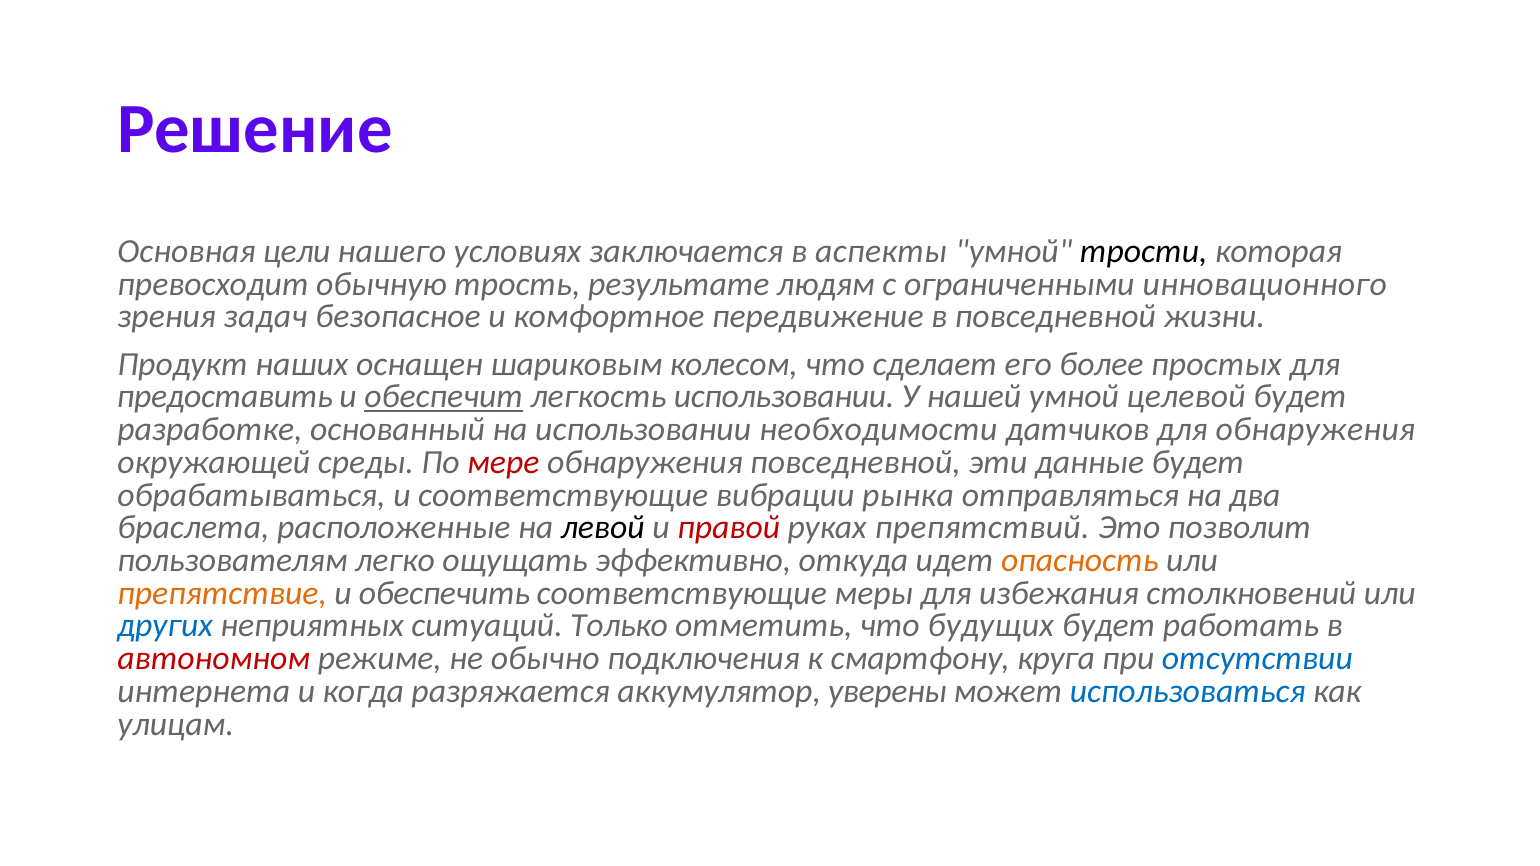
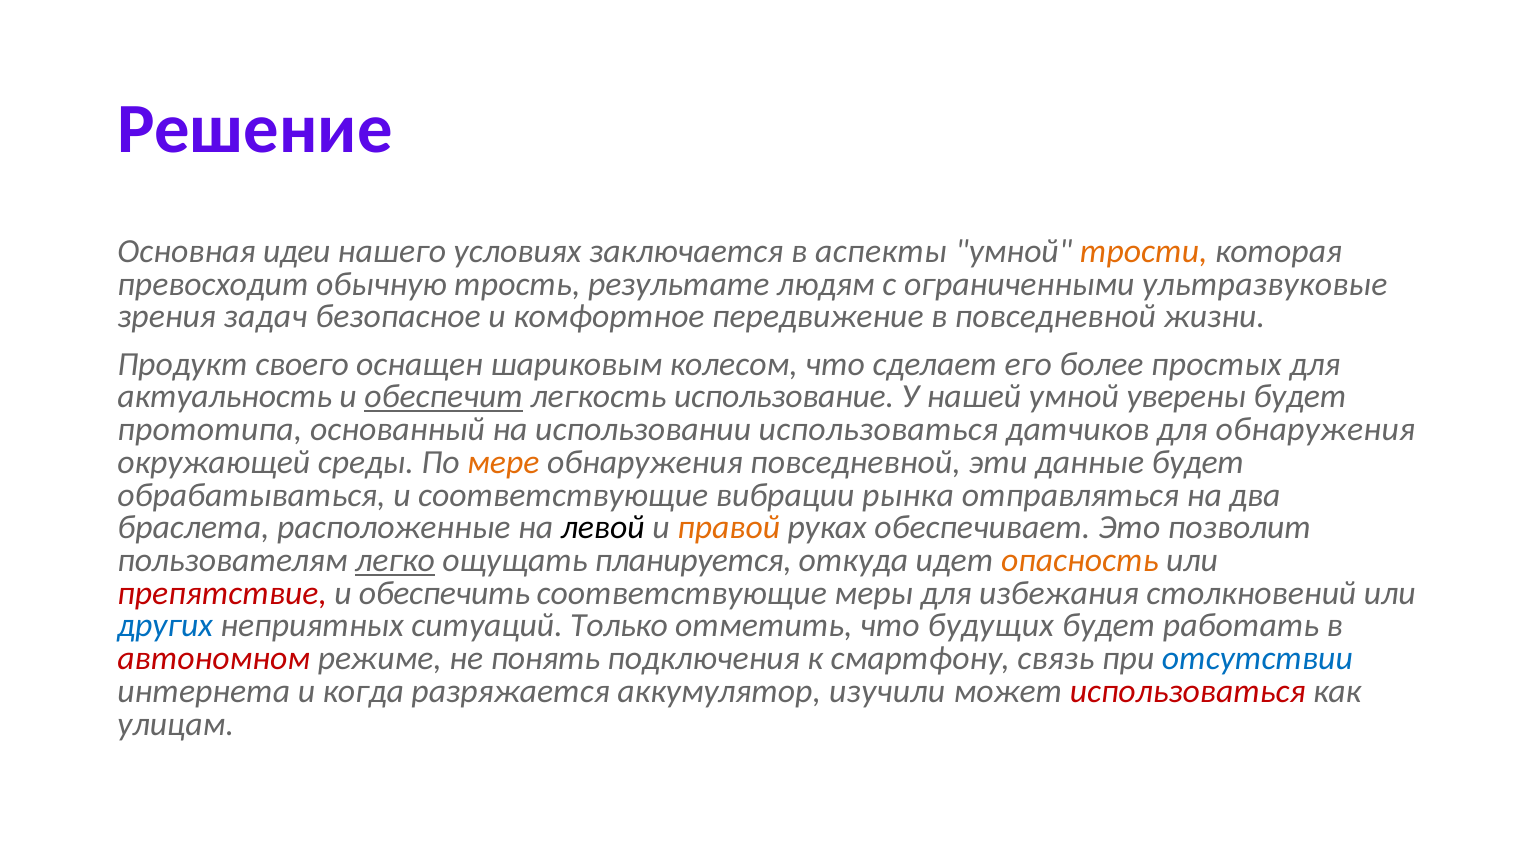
цели: цели -> идеи (297, 251)
трости colour: black -> orange (1144, 251)
инновационного: инновационного -> ультразвуковые (1265, 284)
наших: наших -> своего (302, 364)
предоставить: предоставить -> актуальность (225, 397)
легкость использовании: использовании -> использование (784, 397)
целевой: целевой -> уверены (1186, 397)
разработке: разработке -> прототипа (210, 430)
использовании необходимости: необходимости -> использоваться (878, 430)
мере colour: red -> orange (503, 462)
правой colour: red -> orange (729, 528)
препятствий: препятствий -> обеспечивает (982, 528)
легко underline: none -> present (395, 561)
эффективно: эффективно -> планируется (693, 561)
препятствие colour: orange -> red (222, 593)
обычно: обычно -> понять (545, 659)
круга: круга -> связь (1056, 659)
уверены: уверены -> изучили (887, 691)
использоваться colour: blue -> red (1188, 691)
